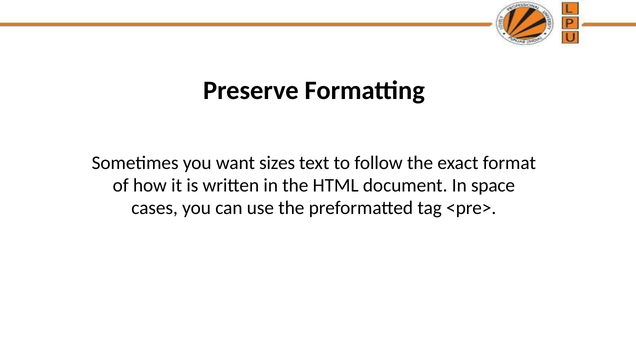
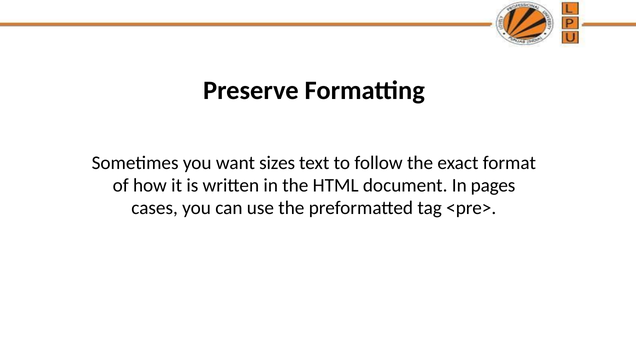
space: space -> pages (493, 185)
